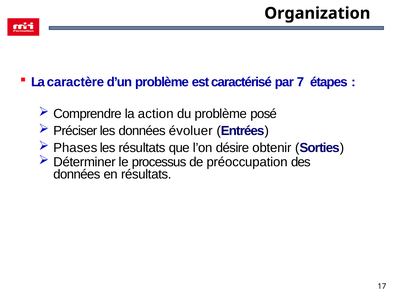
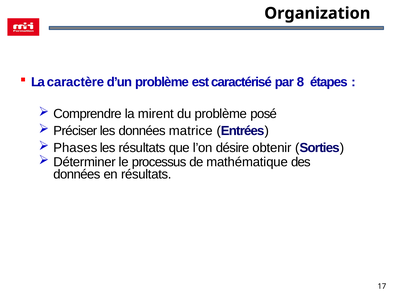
7: 7 -> 8 (300, 82)
action: action -> mirent (156, 114)
évoluer: évoluer -> matrice (191, 131)
préoccupation: préoccupation -> mathématique (247, 162)
